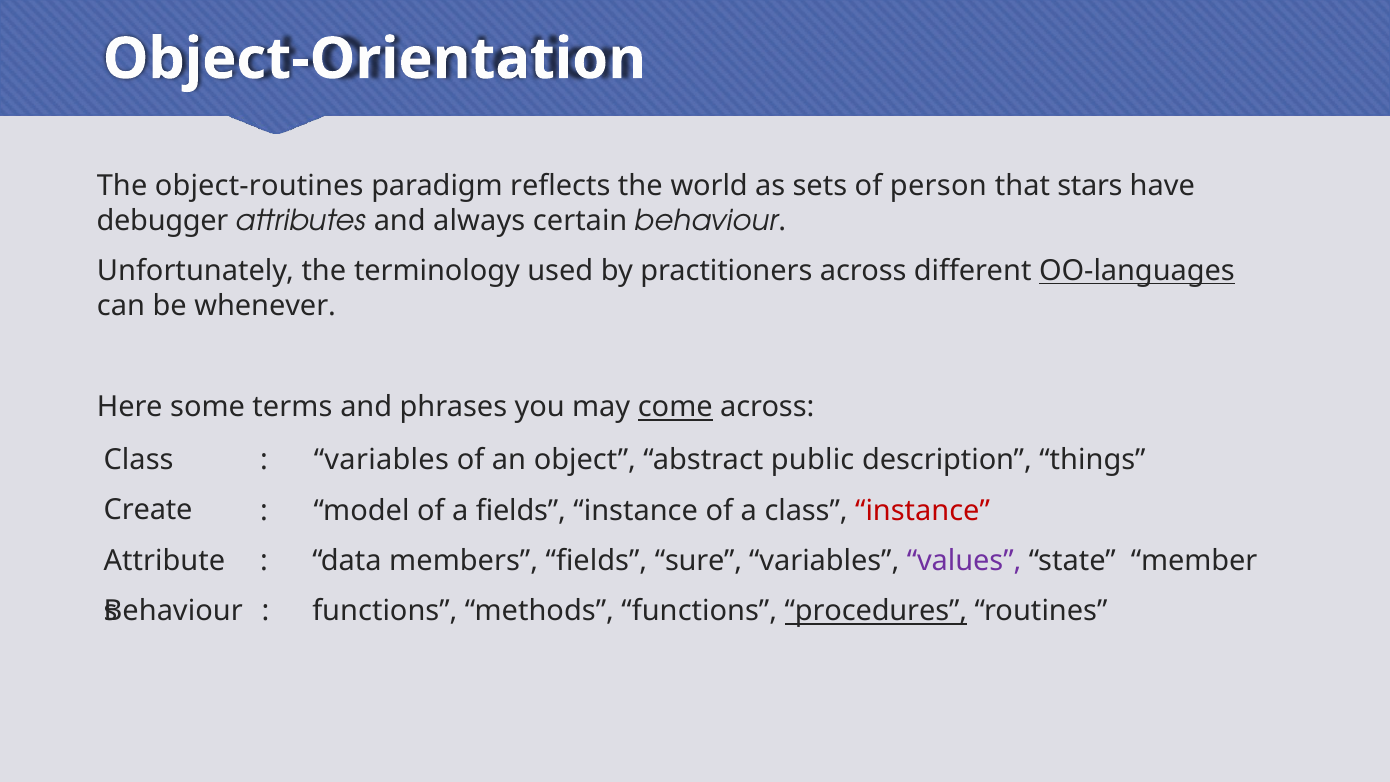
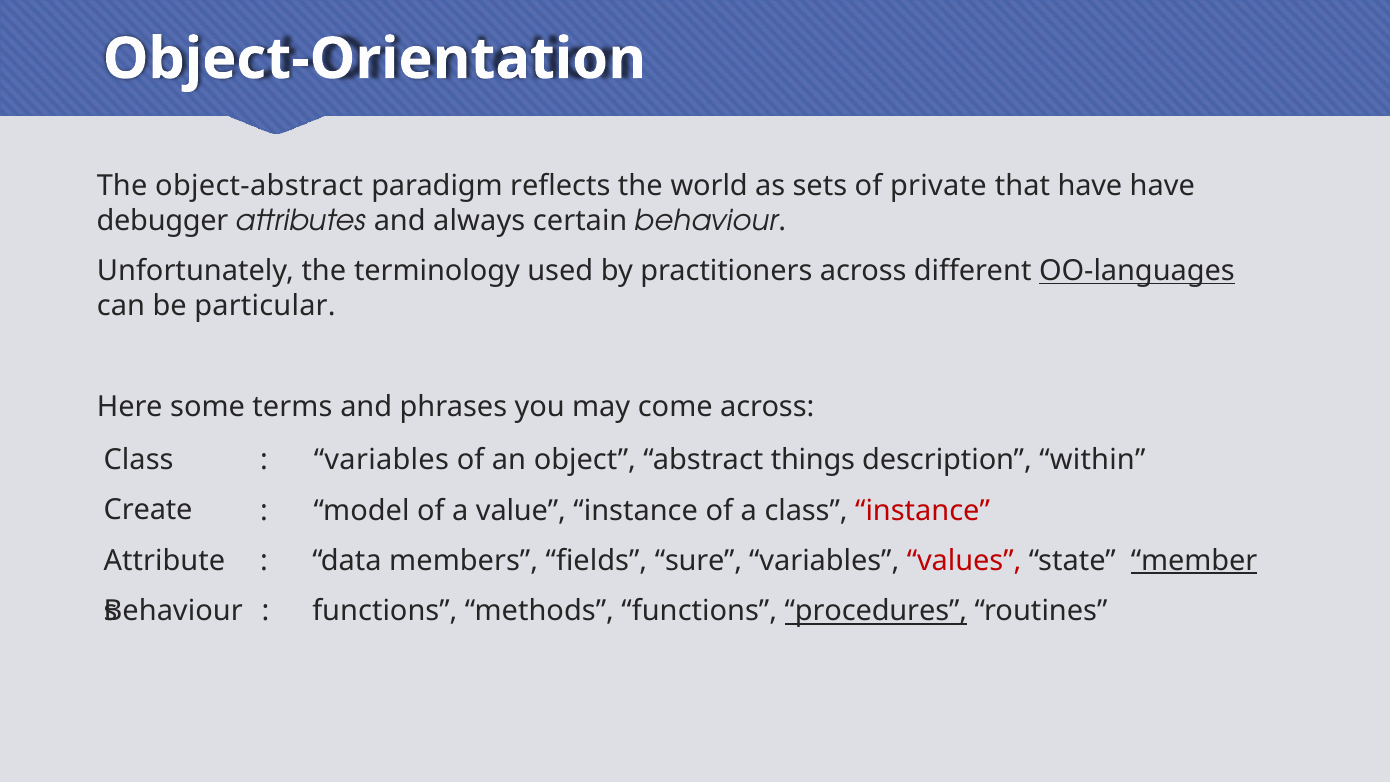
object-routines: object-routines -> object-abstract (259, 186)
person: person -> private (938, 186)
that stars: stars -> have (1090, 186)
whenever: whenever -> particular (265, 306)
come underline: present -> none (675, 407)
public: public -> things (813, 460)
things: things -> within (1092, 460)
a fields: fields -> value (521, 510)
values colour: purple -> red (964, 561)
member underline: none -> present (1194, 561)
